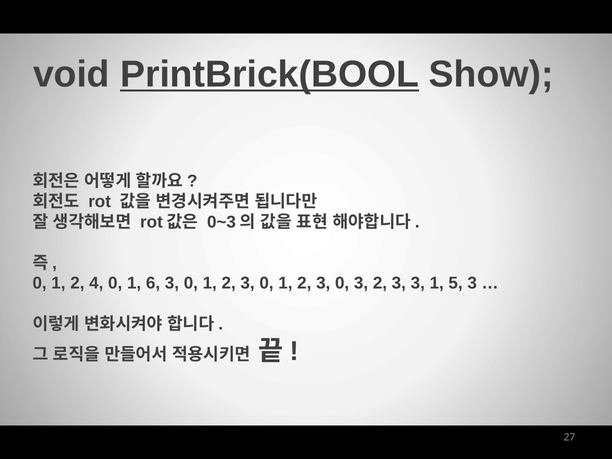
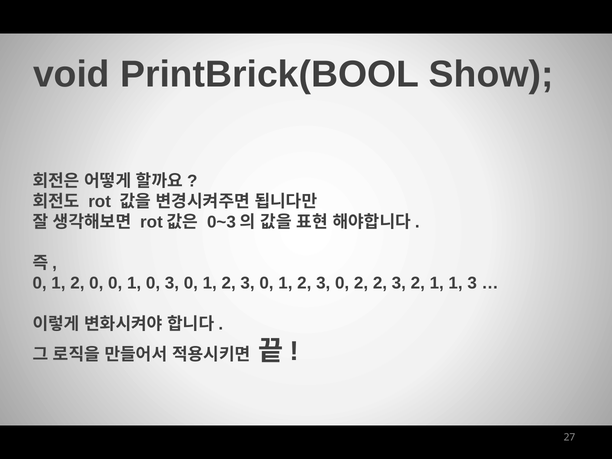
PrintBrick(BOOL underline: present -> none (270, 74)
2 4: 4 -> 0 (96, 283)
1 6: 6 -> 0 (153, 283)
0 3: 3 -> 2 (361, 283)
3 3: 3 -> 2 (418, 283)
1 5: 5 -> 1 (456, 283)
